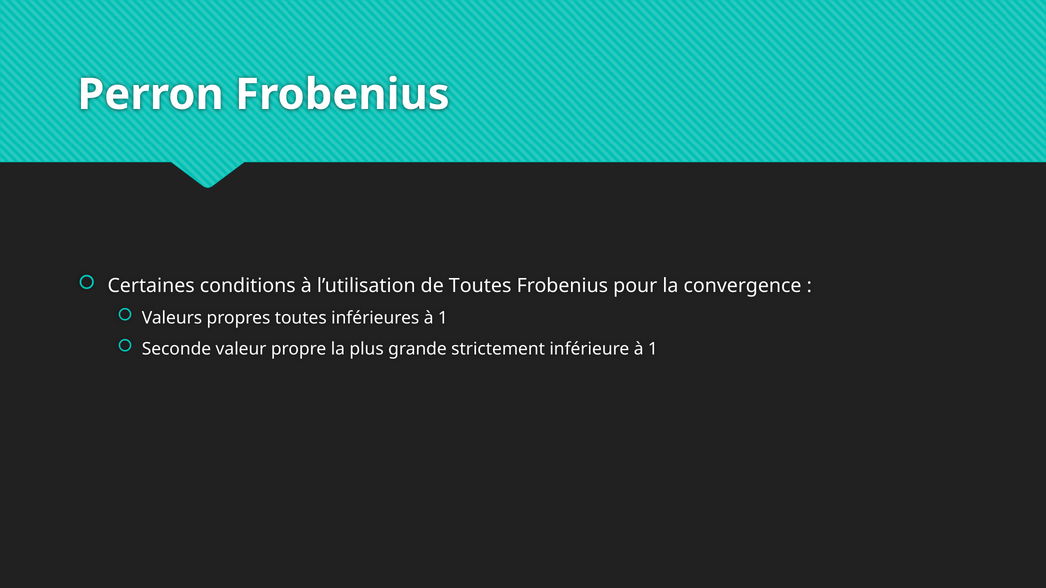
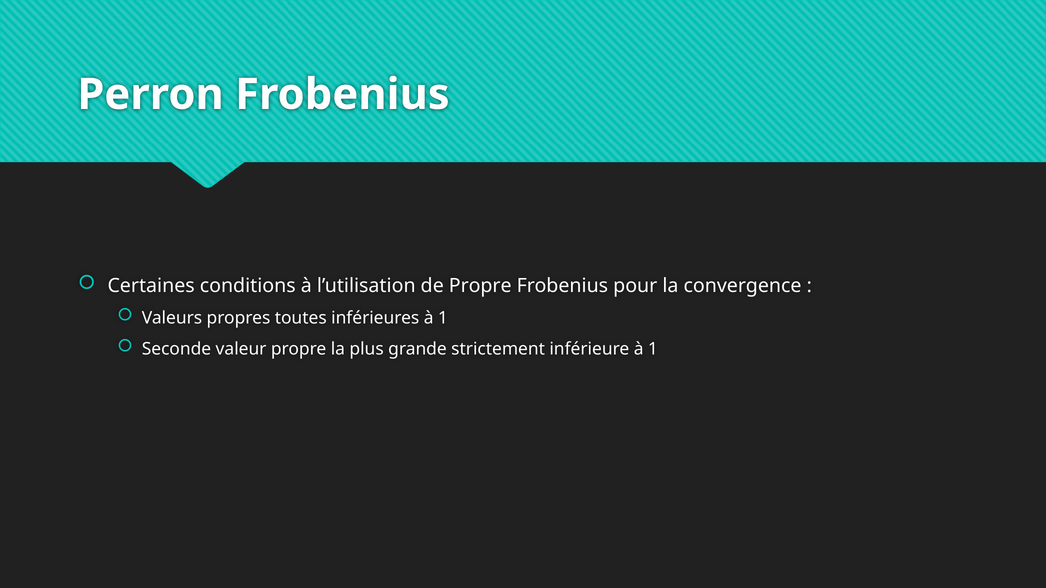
de Toutes: Toutes -> Propre (480, 286)
